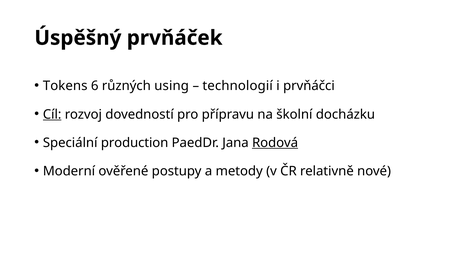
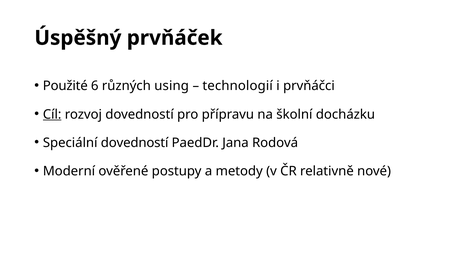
Tokens: Tokens -> Použité (65, 86)
Speciální production: production -> dovedností (135, 143)
Rodová underline: present -> none (275, 143)
